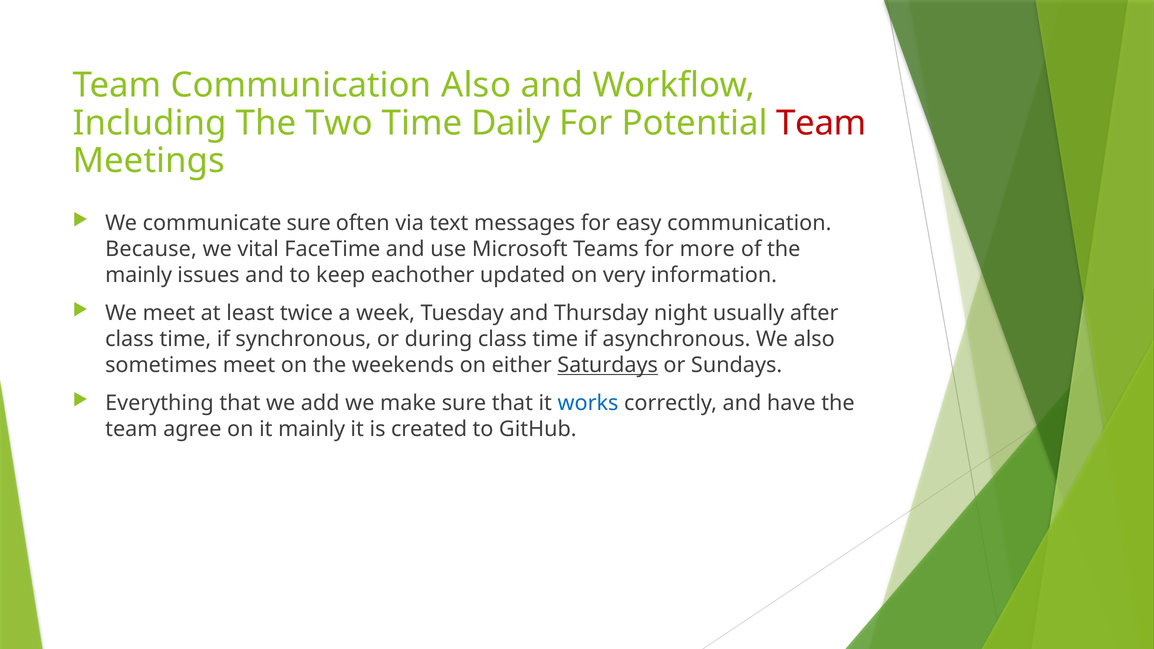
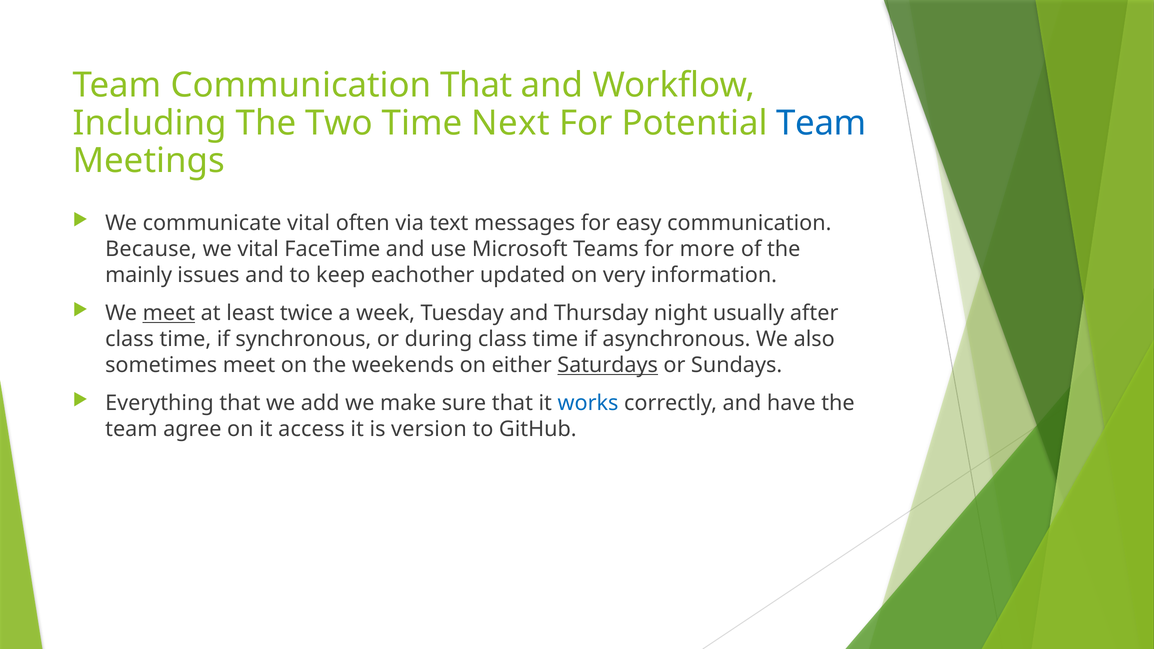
Communication Also: Also -> That (476, 85)
Daily: Daily -> Next (511, 123)
Team colour: red -> blue (821, 123)
communicate sure: sure -> vital (309, 223)
meet underline: none -> present (169, 313)
it mainly: mainly -> access (312, 429)
created: created -> version (429, 429)
